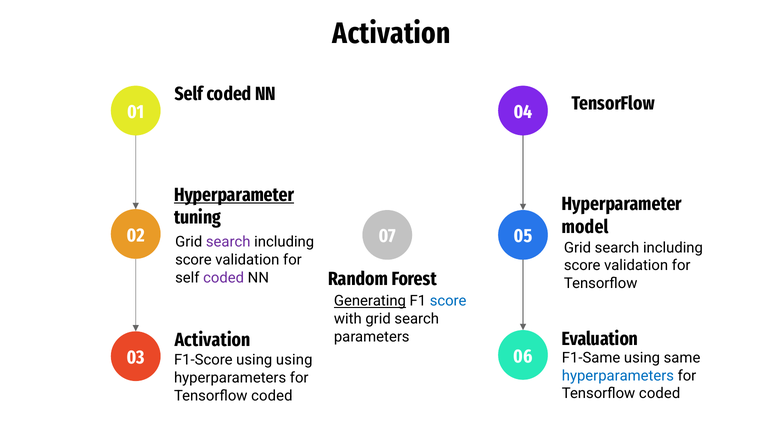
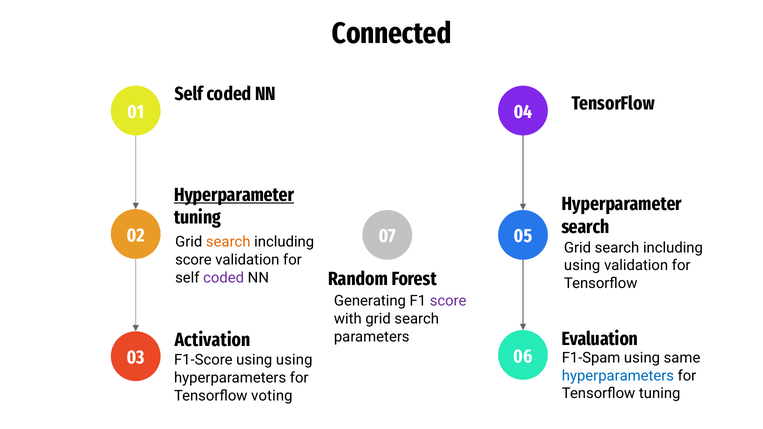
Activation: Activation -> Connected (392, 33)
model: model -> search (585, 227)
search colour: purple -> orange (228, 242)
score: score -> using (582, 266)
Generating underline: present -> none (370, 301)
score colour: blue -> purple (448, 301)
F1-Same: F1-Same -> F1-Spam (591, 358)
coded: coded -> tuning (660, 394)
coded: coded -> voting (272, 396)
